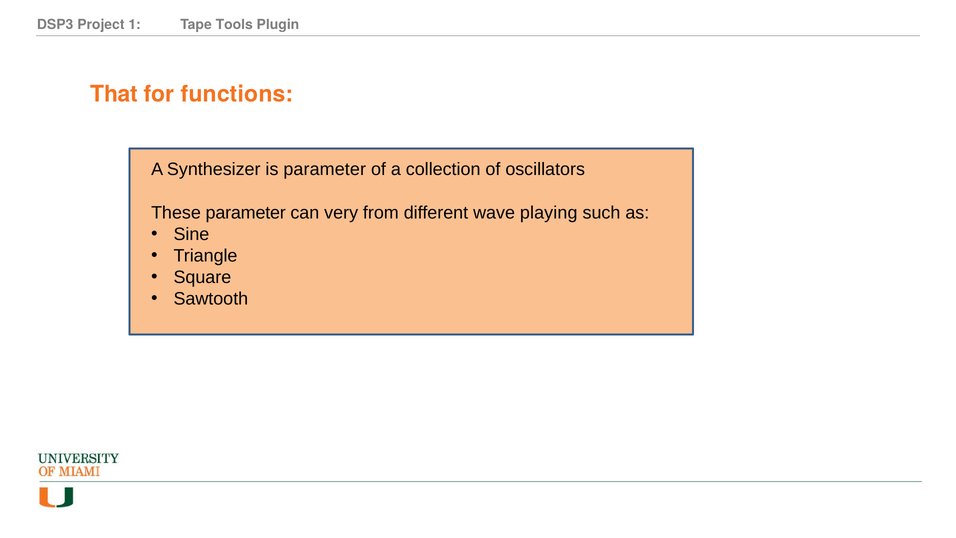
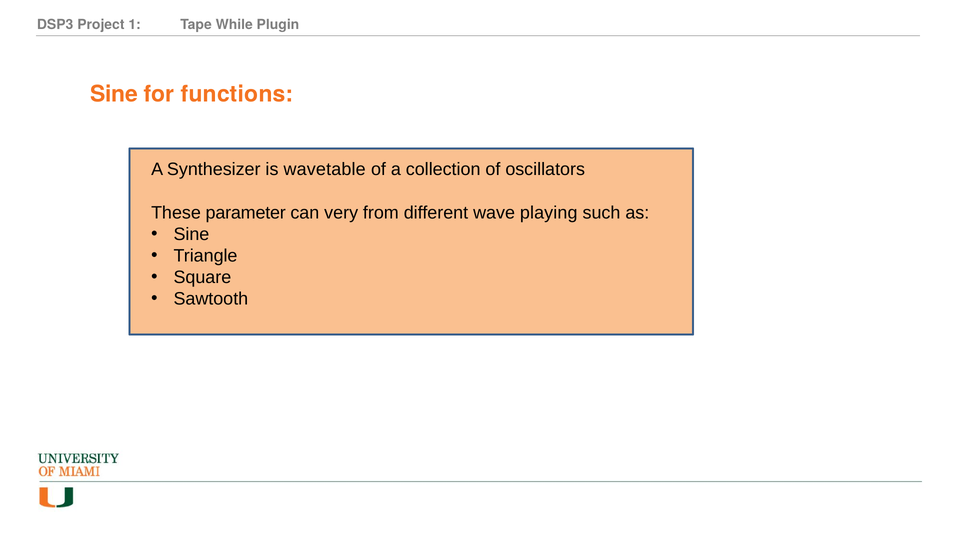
Tools: Tools -> While (234, 25)
That: That -> Sine (114, 94)
is parameter: parameter -> wavetable (325, 169)
